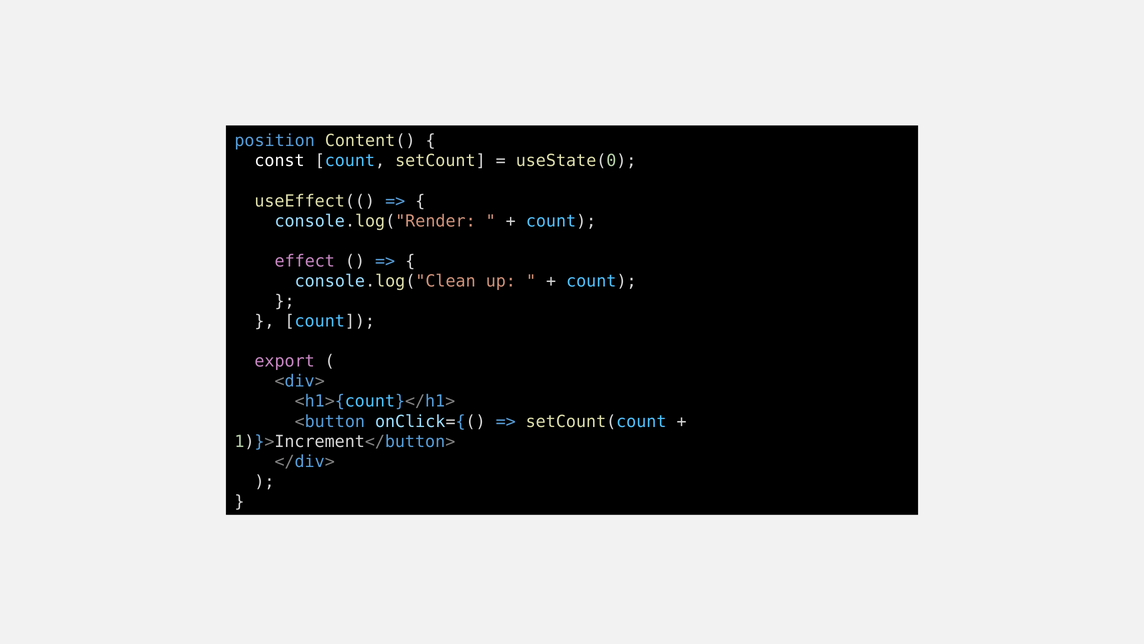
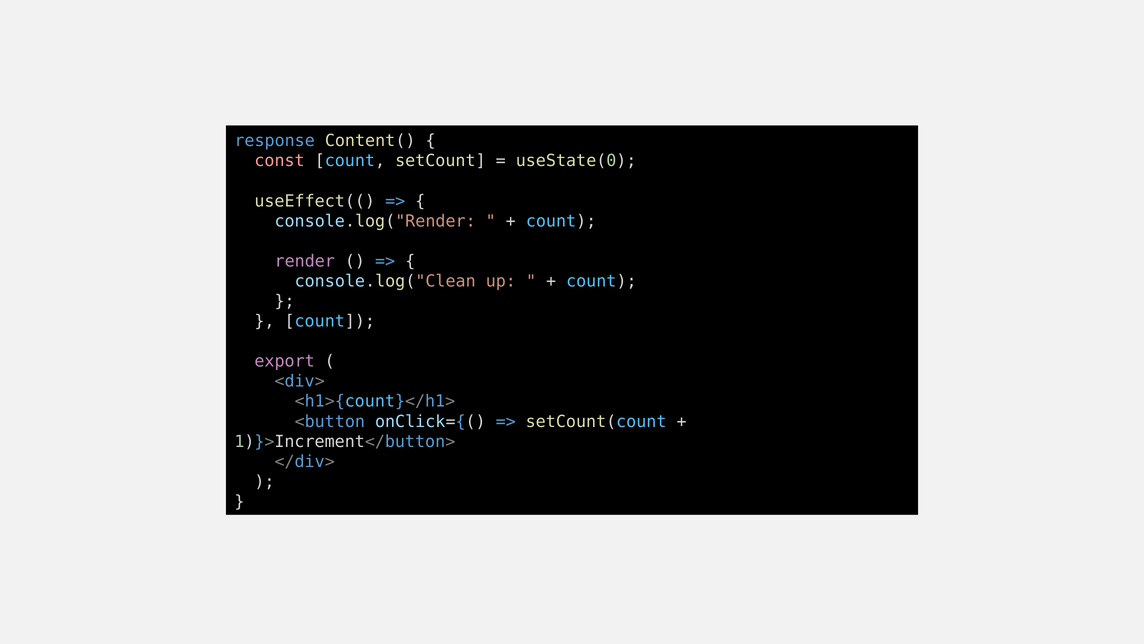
position: position -> response (275, 141)
const colour: white -> pink (280, 161)
effect: effect -> render (305, 261)
